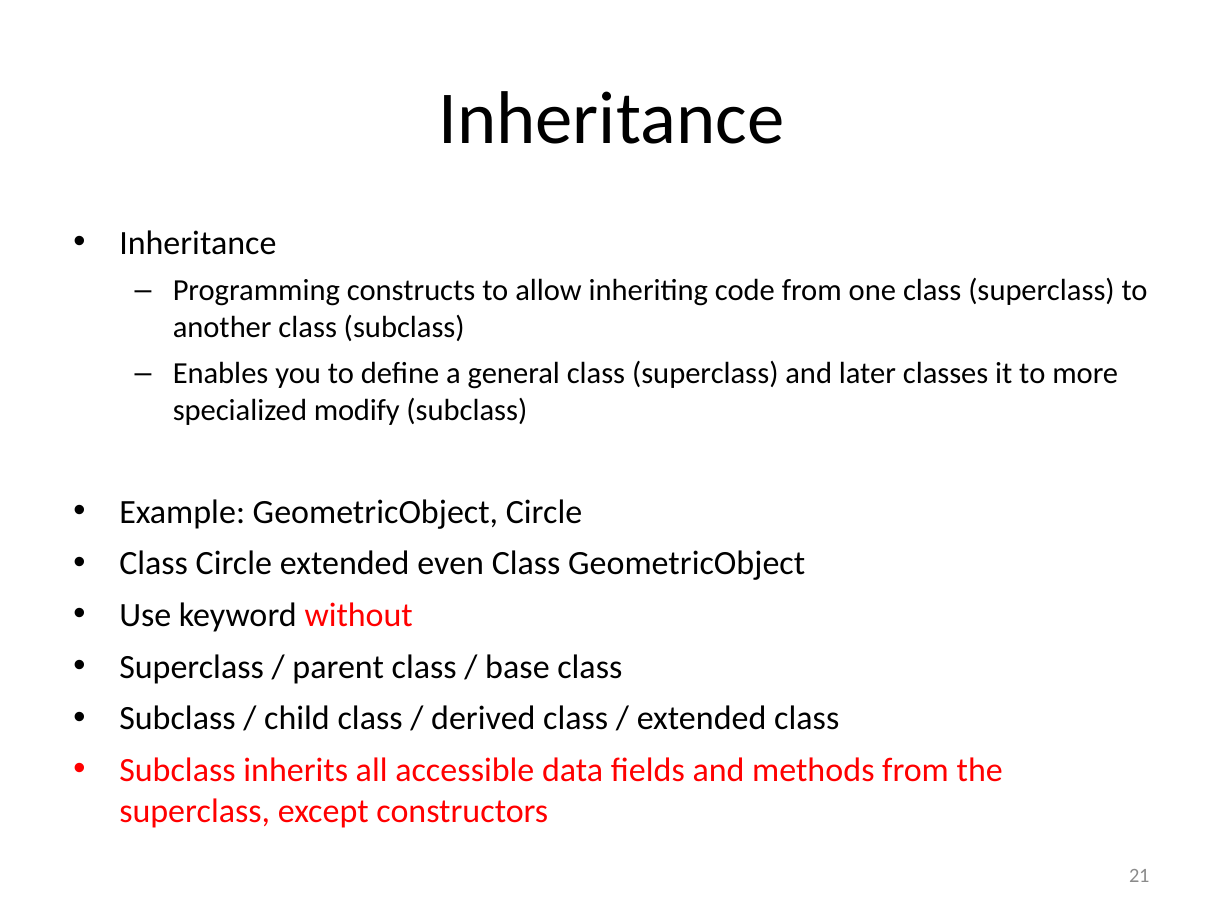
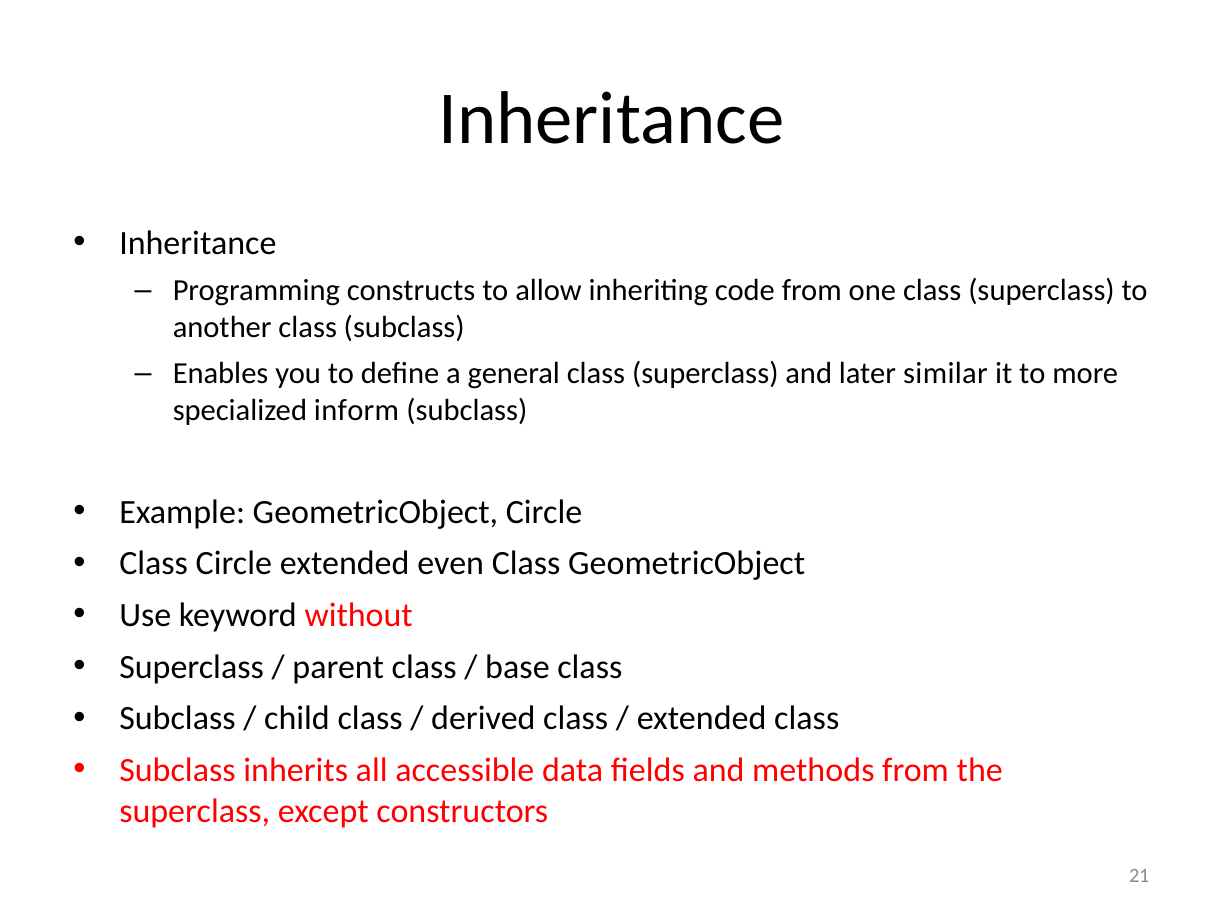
classes: classes -> similar (945, 374)
modify: modify -> inform (357, 411)
